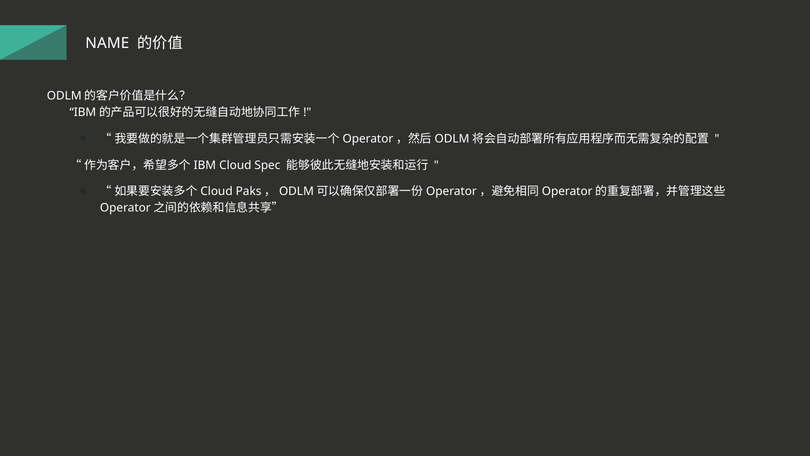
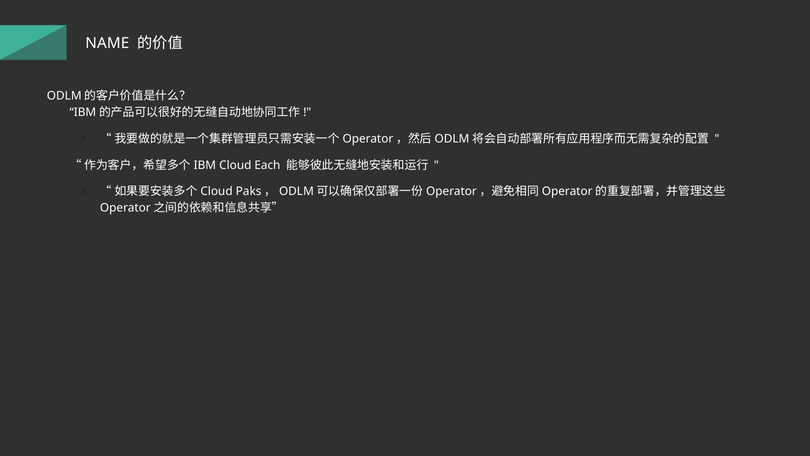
Spec: Spec -> Each (267, 165)
